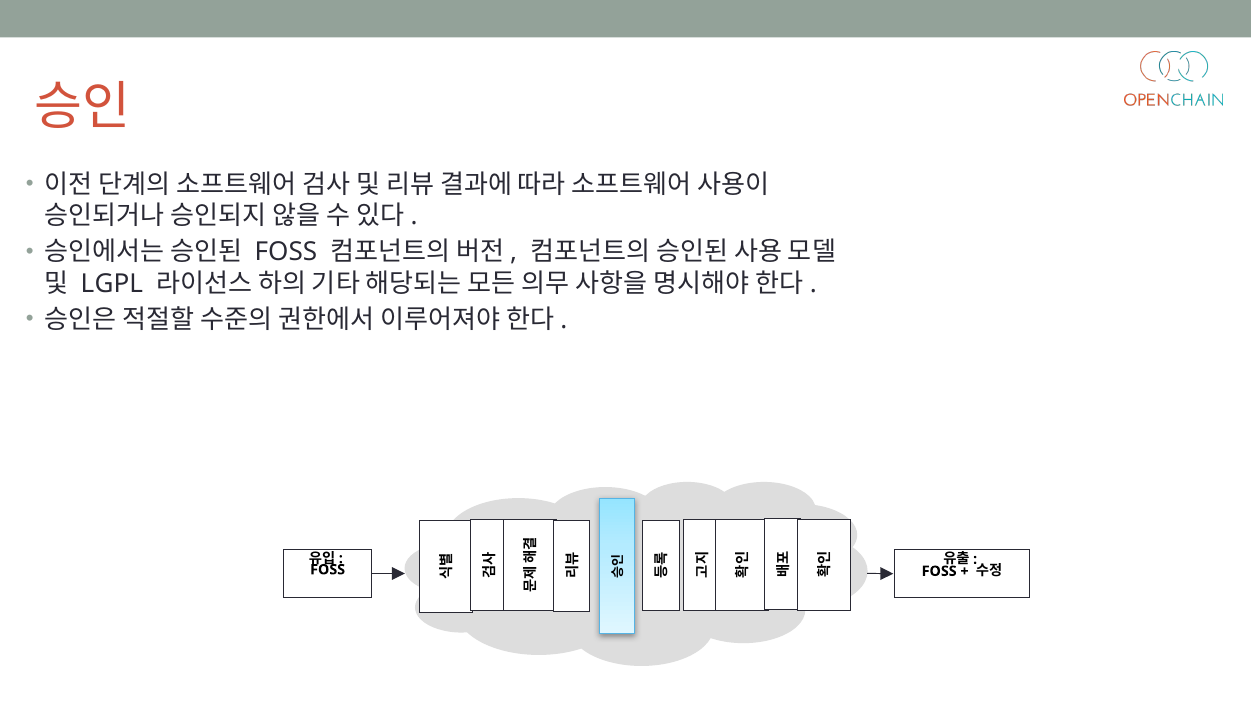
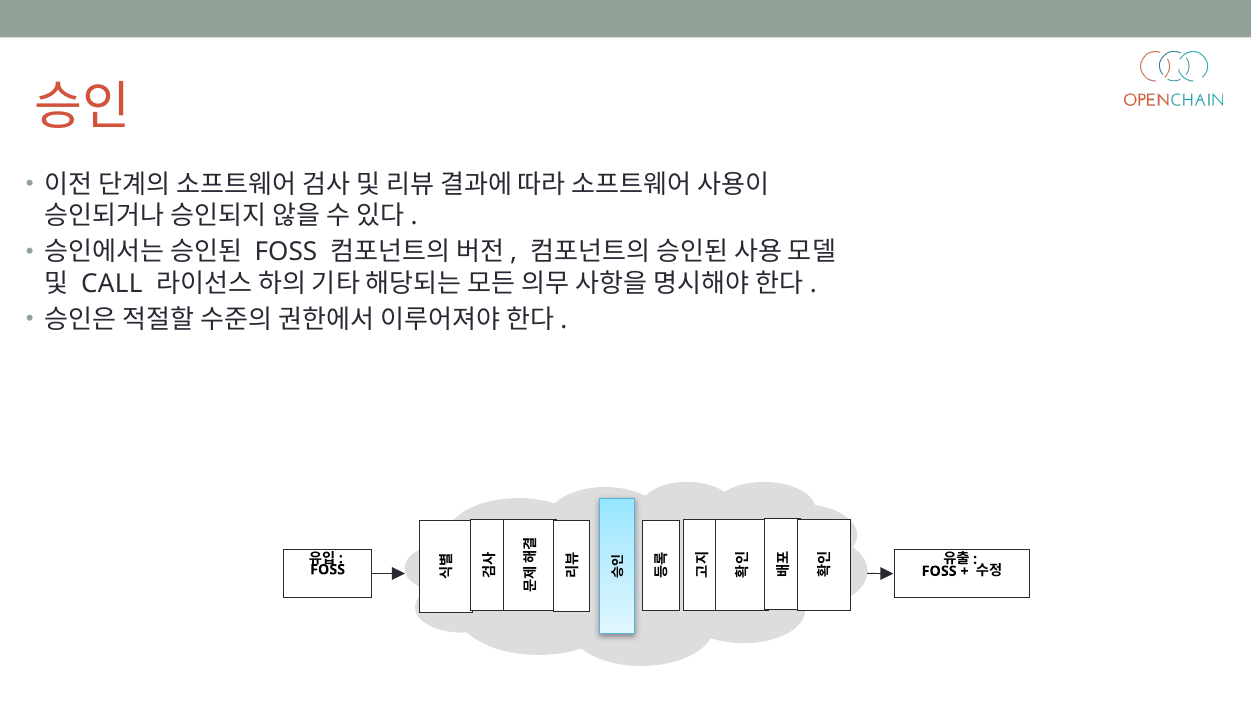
LGPL: LGPL -> CALL (112, 283)
